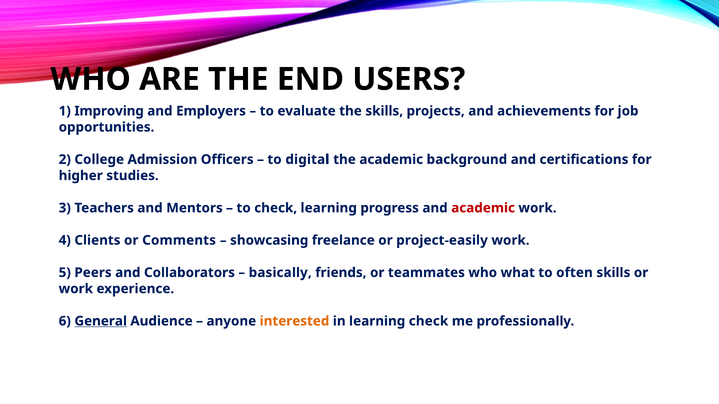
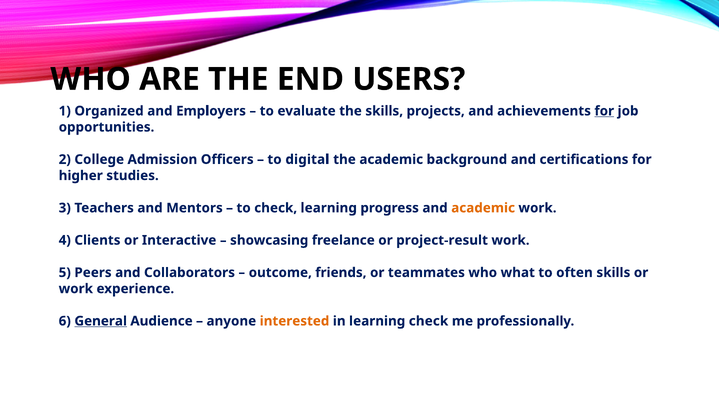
Improving: Improving -> Organized (109, 111)
for underline: none -> present (604, 111)
academic colour: red -> orange (483, 208)
Comments: Comments -> Interactive (179, 241)
project-easily: project-easily -> project-result (442, 241)
basically: basically -> outcome (280, 273)
